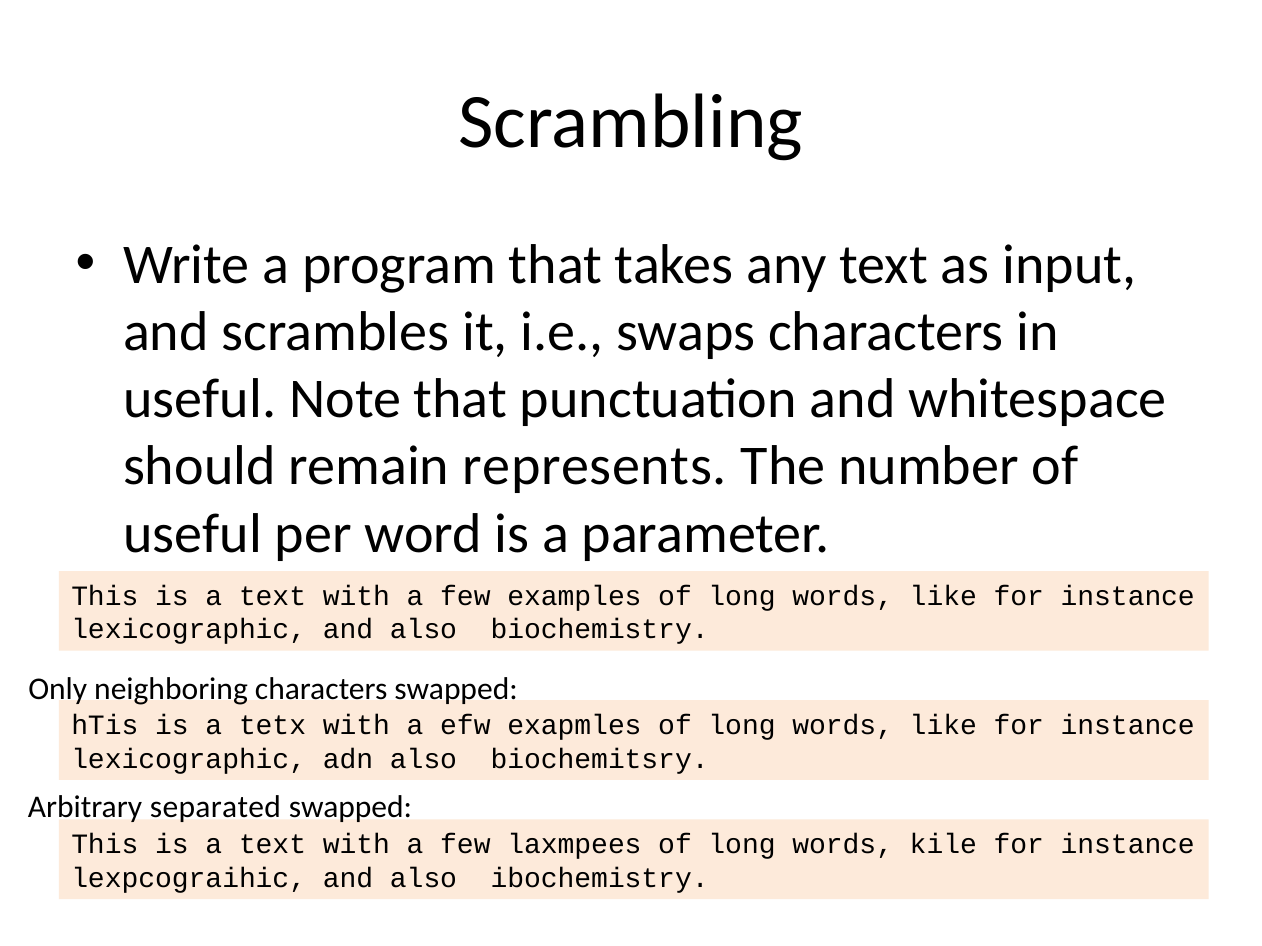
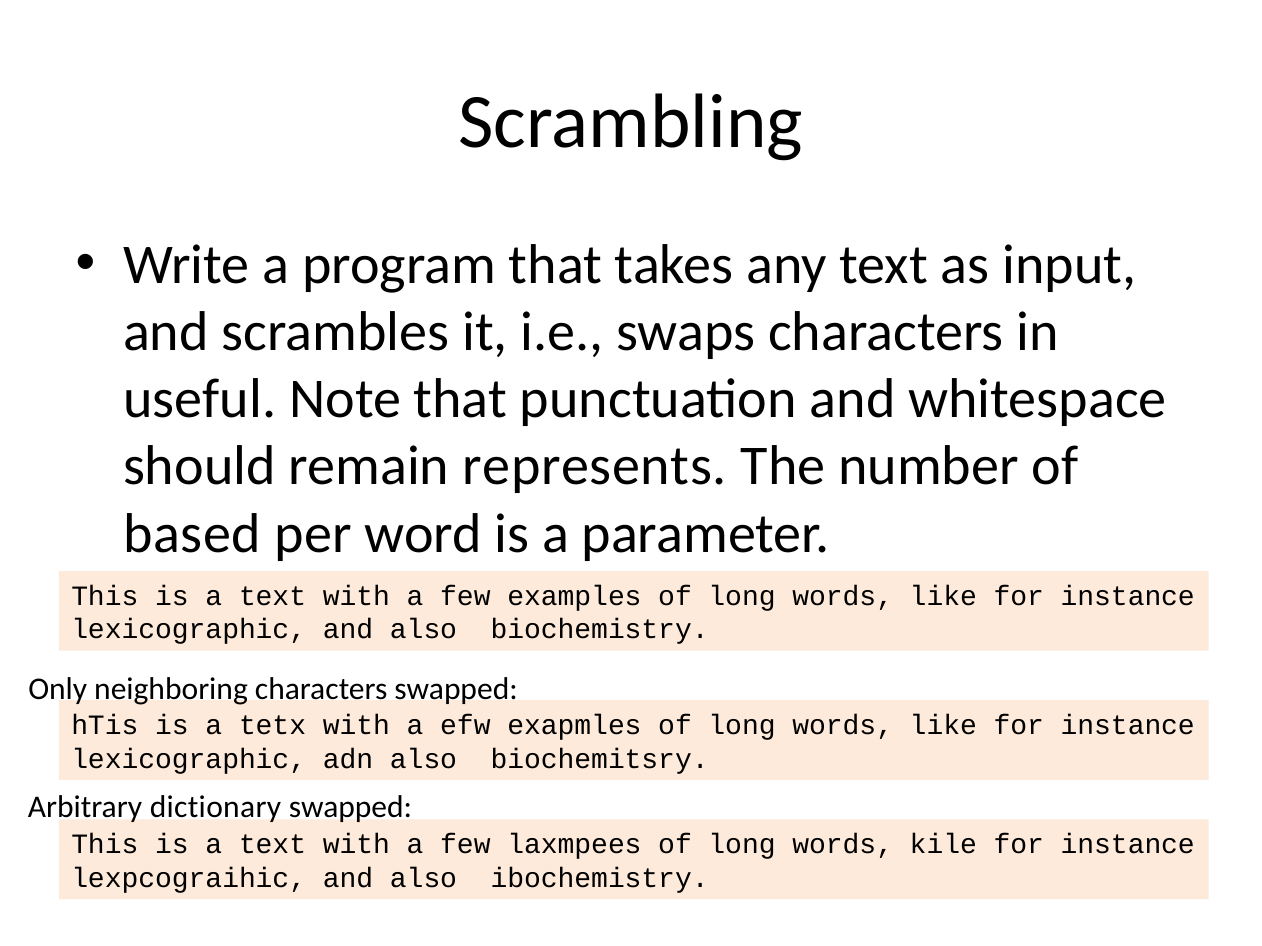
useful: useful -> based (192, 534)
separated: separated -> dictionary (215, 807)
